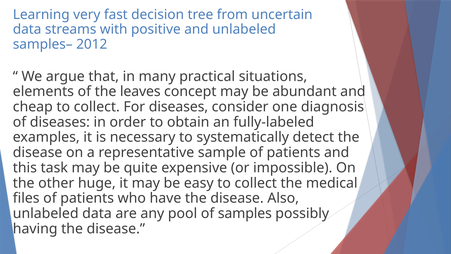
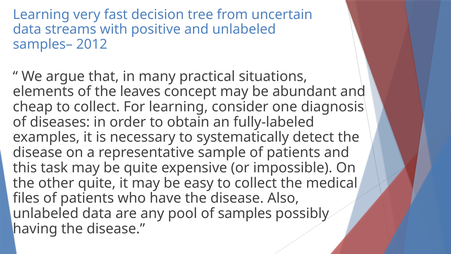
For diseases: diseases -> learning (178, 107)
other huge: huge -> quite (97, 183)
